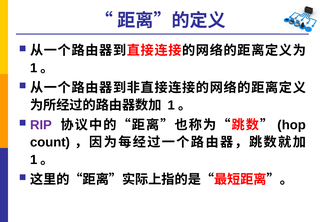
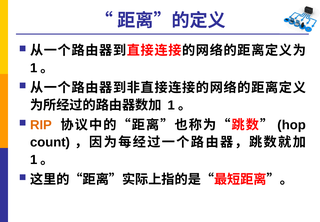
RIP colour: purple -> orange (41, 125)
